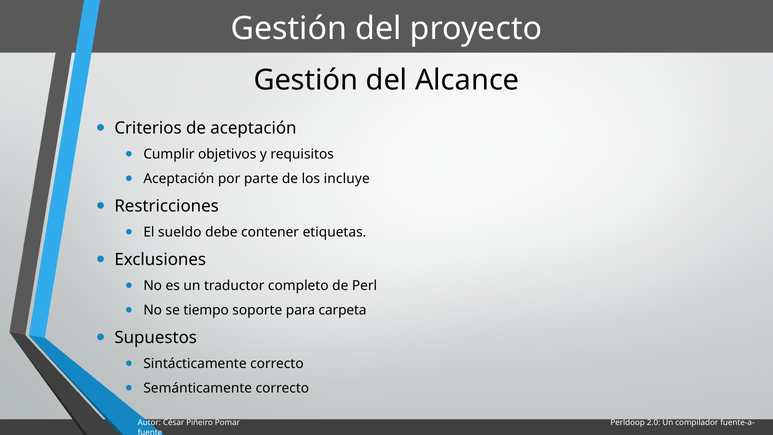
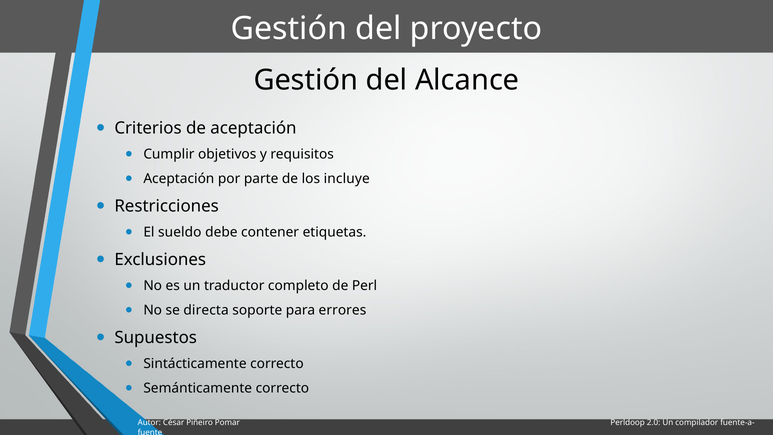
tiempo: tiempo -> directa (206, 310)
carpeta: carpeta -> errores (342, 310)
